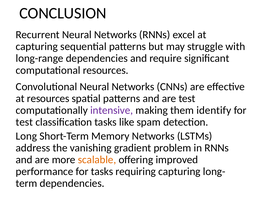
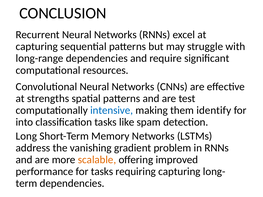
at resources: resources -> strengths (48, 99)
intensive colour: purple -> blue (112, 110)
test: test -> into (24, 122)
